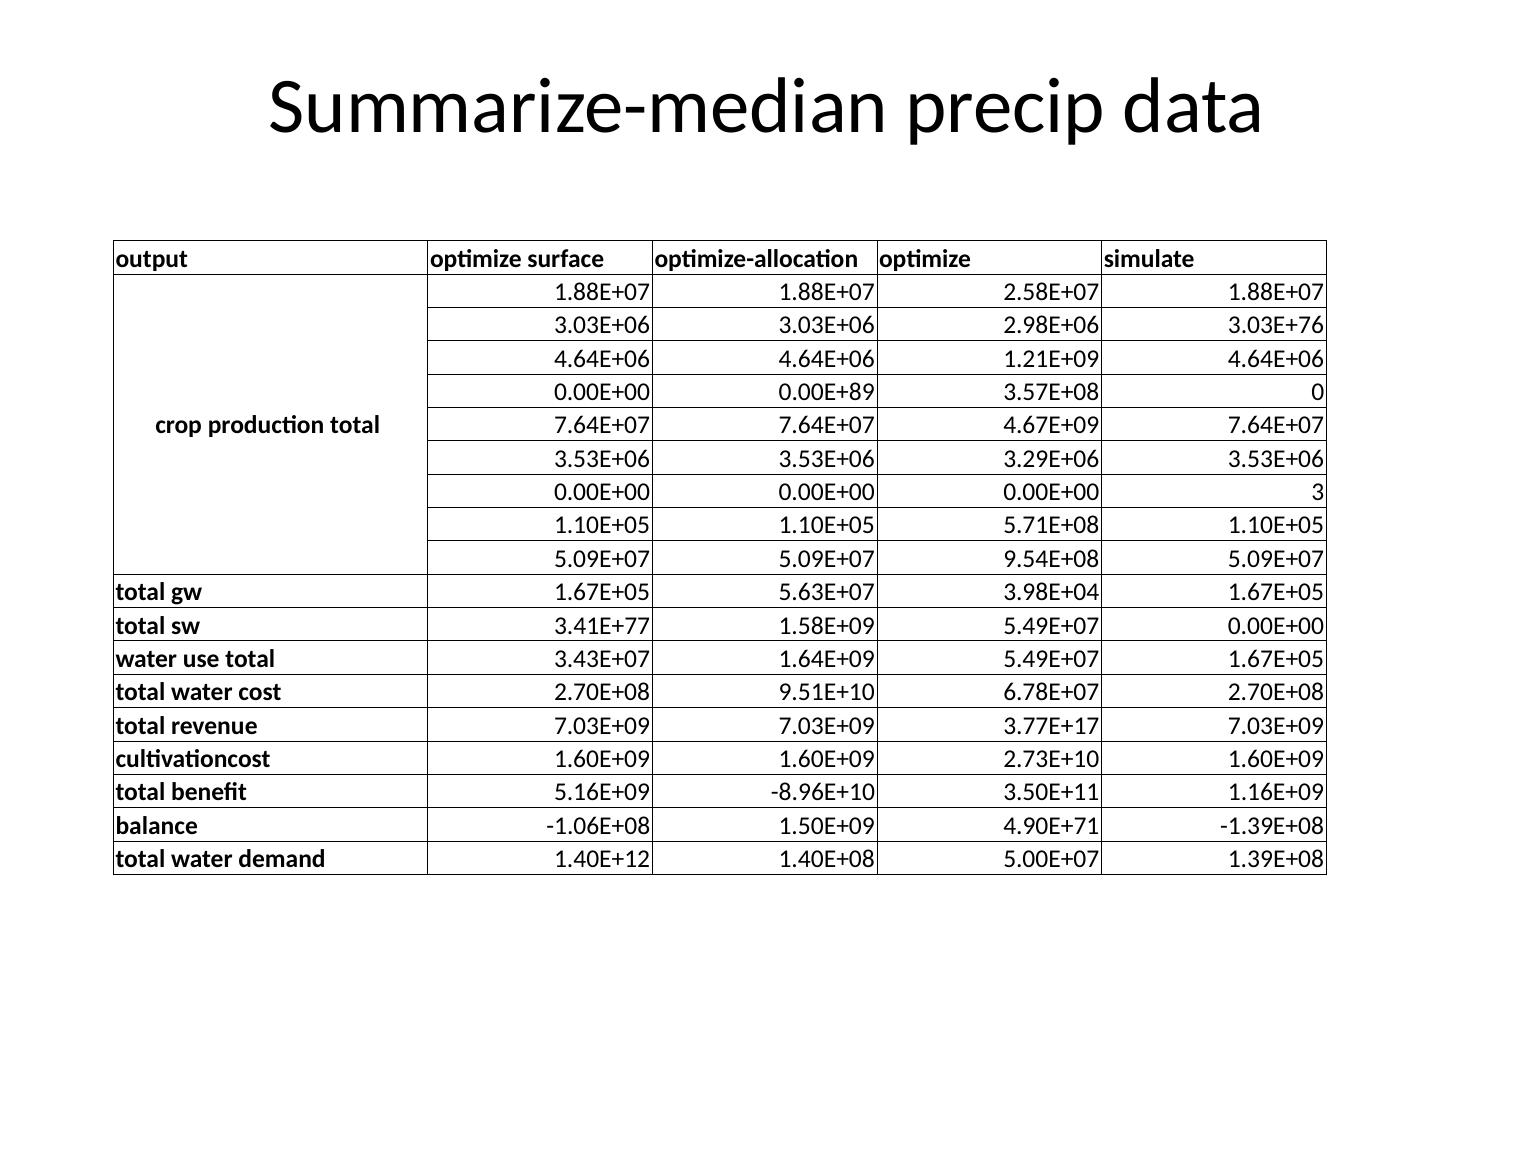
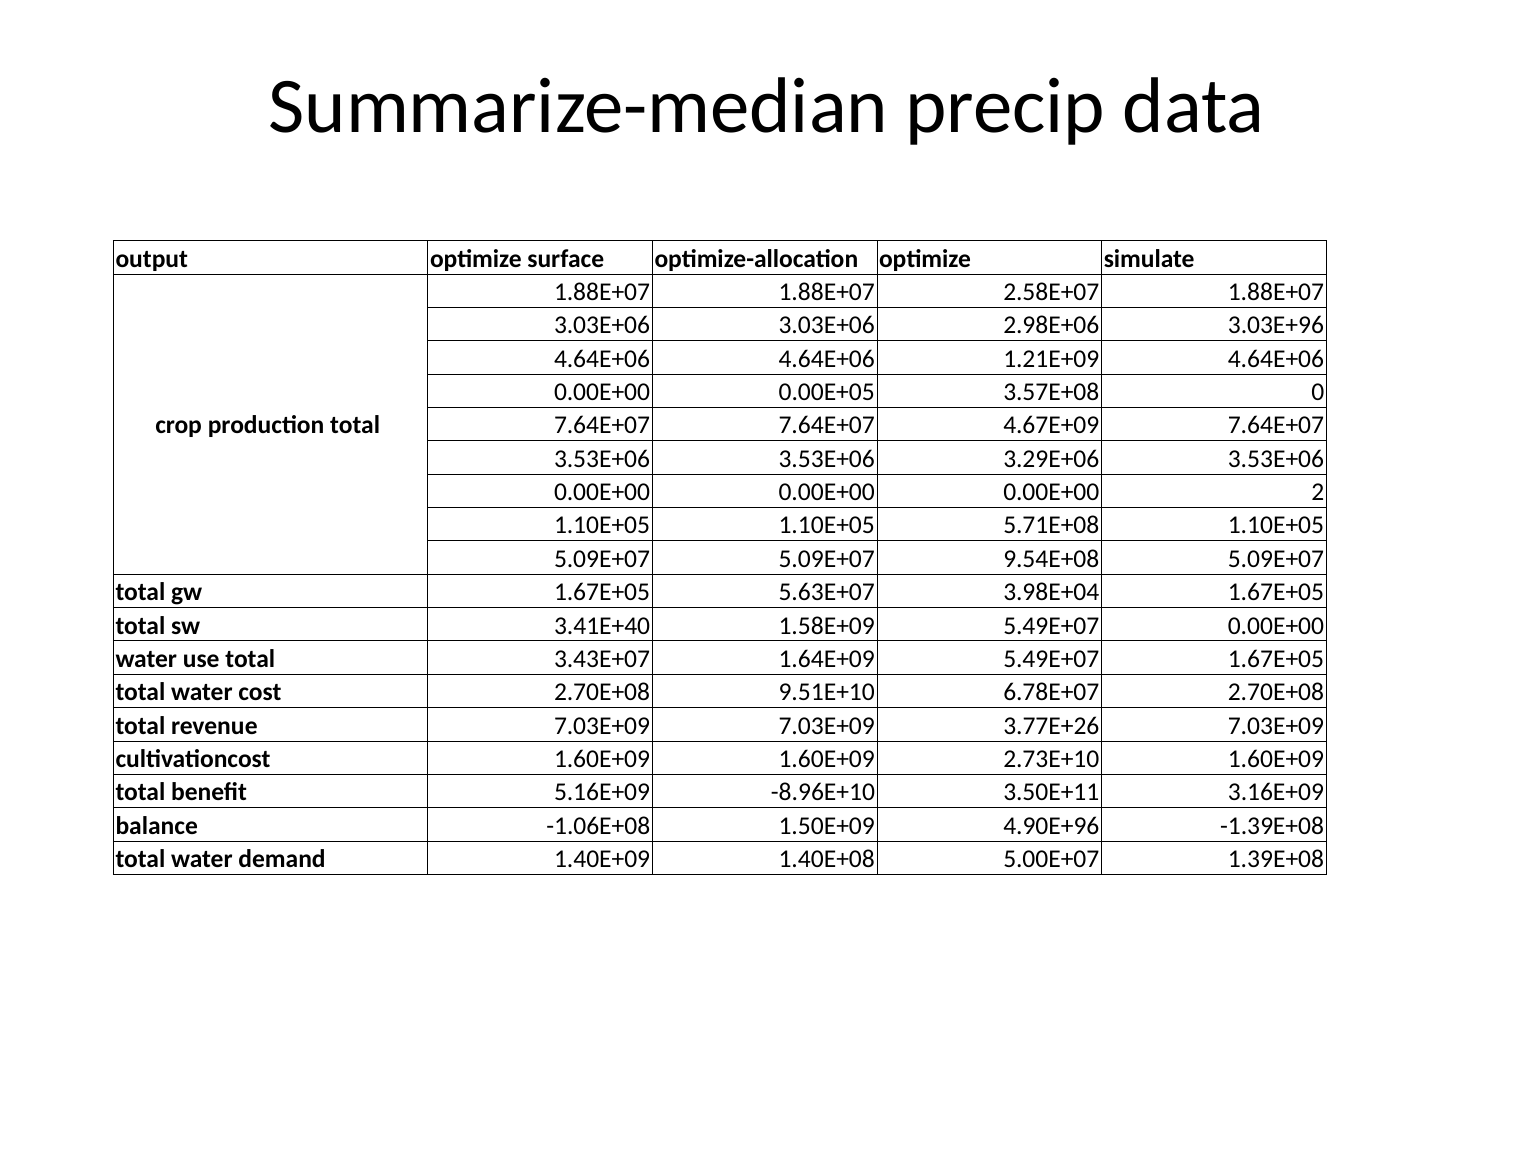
3.03E+76: 3.03E+76 -> 3.03E+96 (1276, 325)
0.00E+89: 0.00E+89 -> 0.00E+05 (827, 392)
3: 3 -> 2 (1318, 492)
3.41E+77: 3.41E+77 -> 3.41E+40 (602, 625)
3.77E+17: 3.77E+17 -> 3.77E+26 (1051, 725)
1.16E+09: 1.16E+09 -> 3.16E+09 (1276, 792)
4.90E+71: 4.90E+71 -> 4.90E+96 (1051, 825)
1.40E+12: 1.40E+12 -> 1.40E+09 (602, 859)
